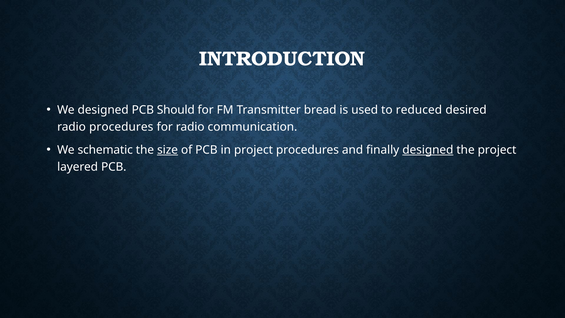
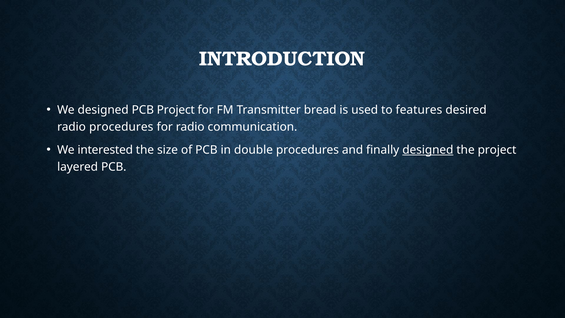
PCB Should: Should -> Project (176, 110)
reduced: reduced -> features (419, 110)
schematic: schematic -> interested (105, 150)
size underline: present -> none (168, 150)
in project: project -> double (253, 150)
